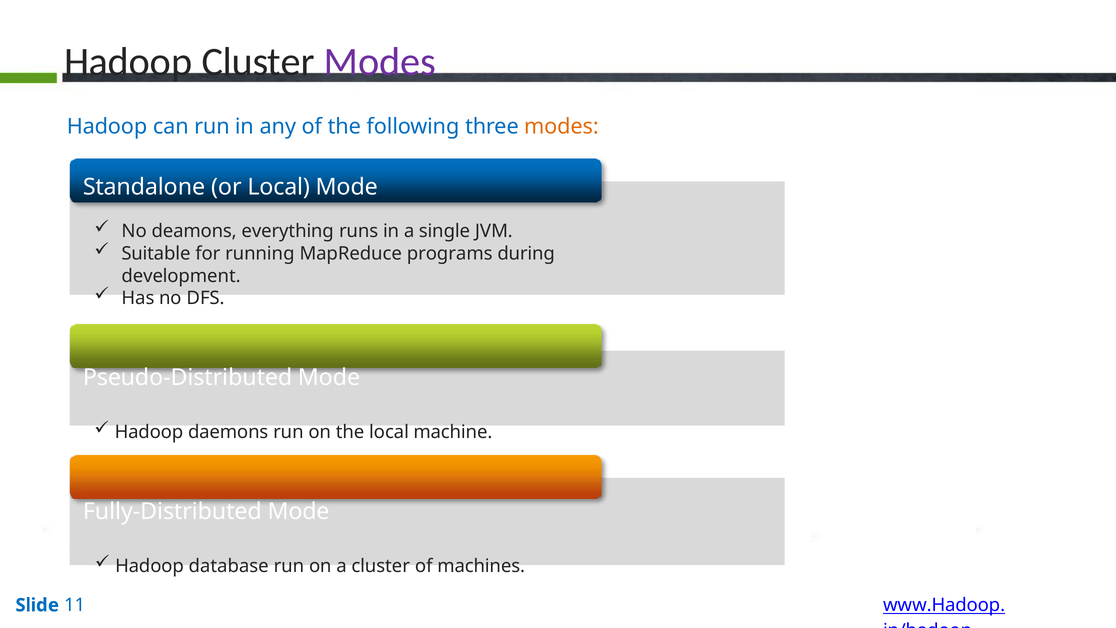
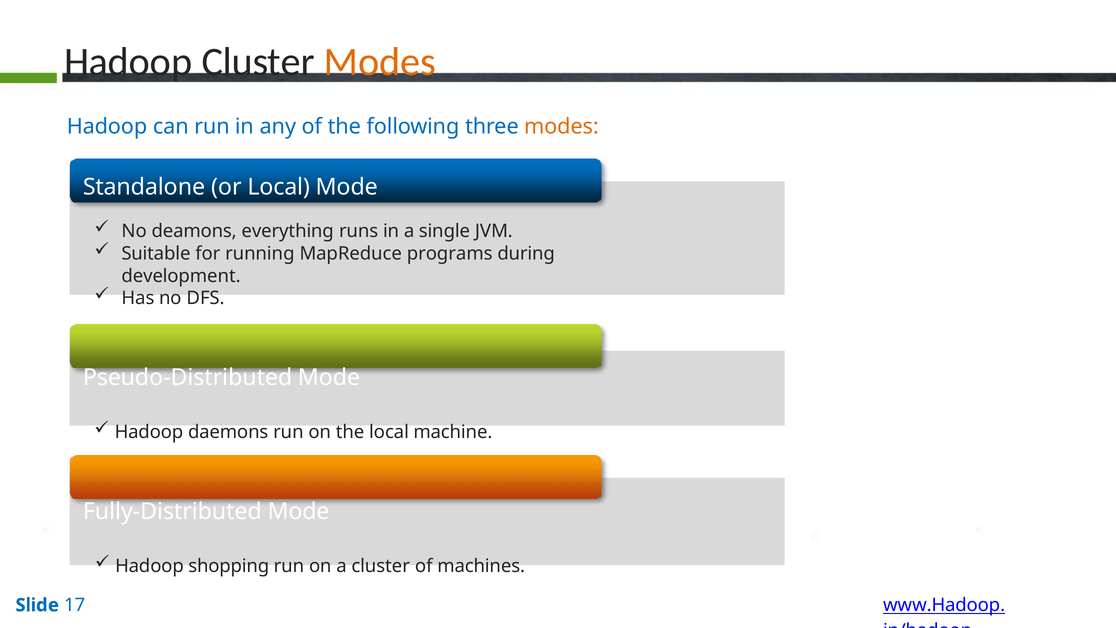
Modes colour: purple -> orange (380, 62)
database: database -> shopping (229, 566)
11: 11 -> 17 (75, 605)
